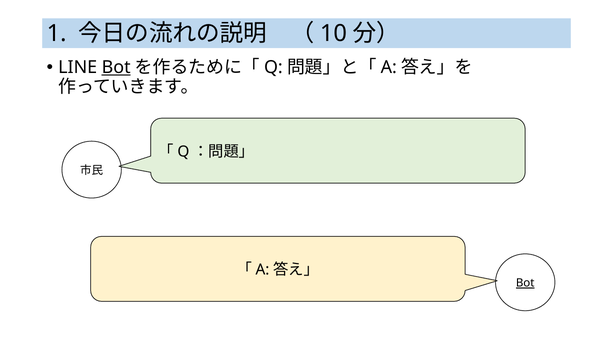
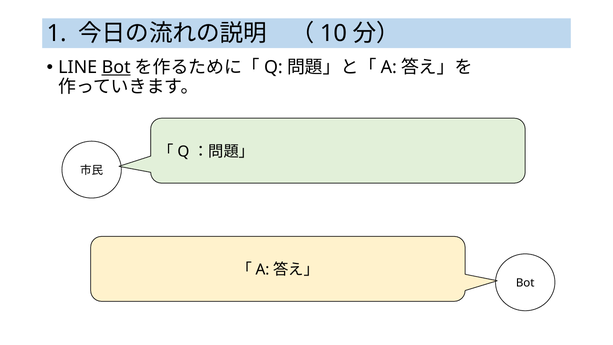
Bot underline: present -> none (525, 283)
